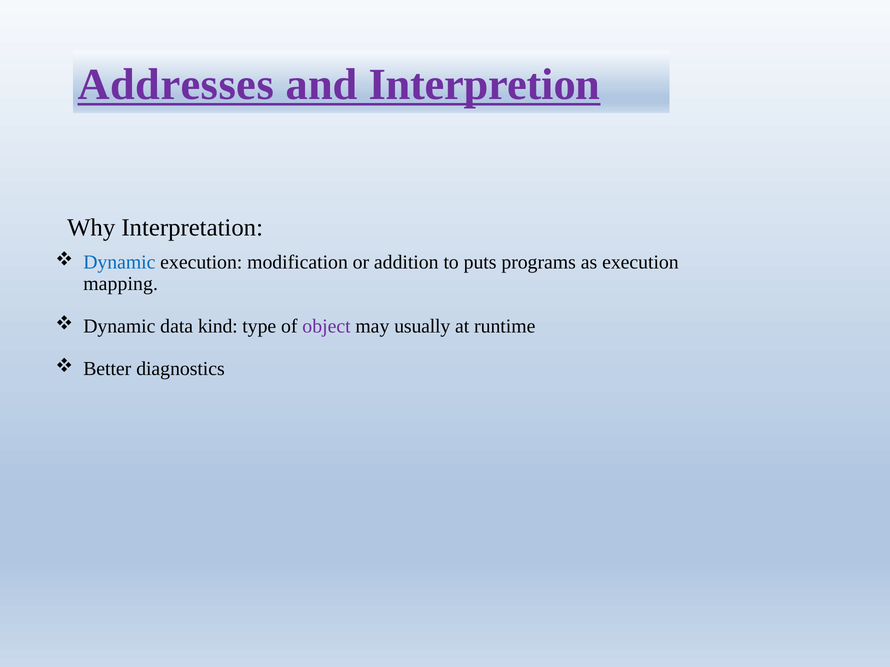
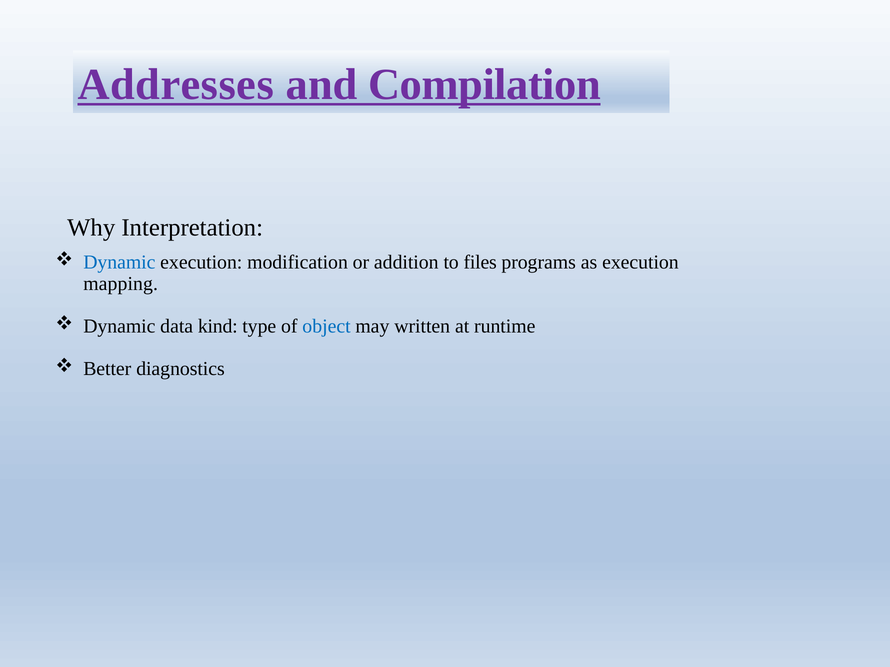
Interpretion: Interpretion -> Compilation (485, 85)
puts: puts -> files (480, 262)
object colour: purple -> blue (326, 326)
usually: usually -> written (422, 326)
